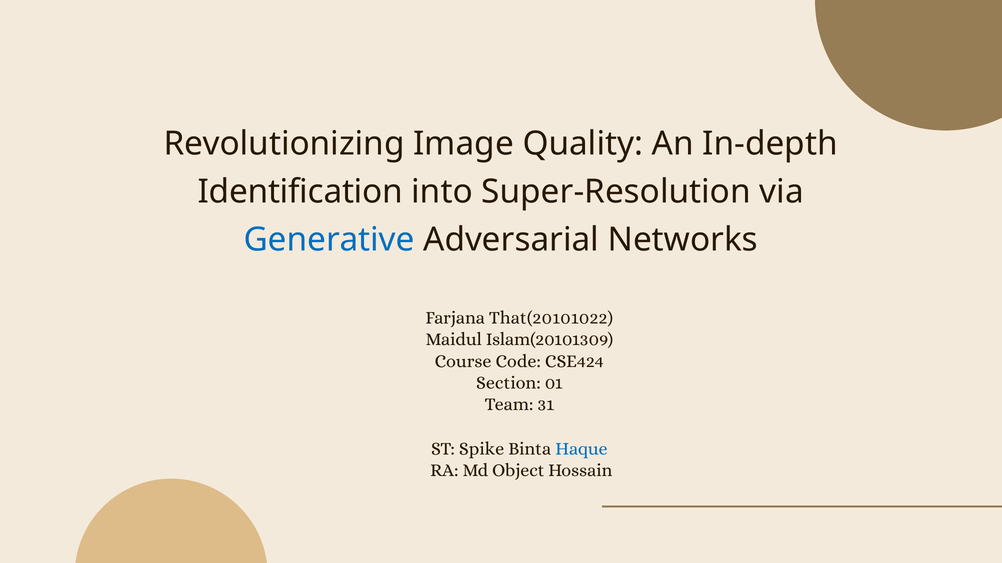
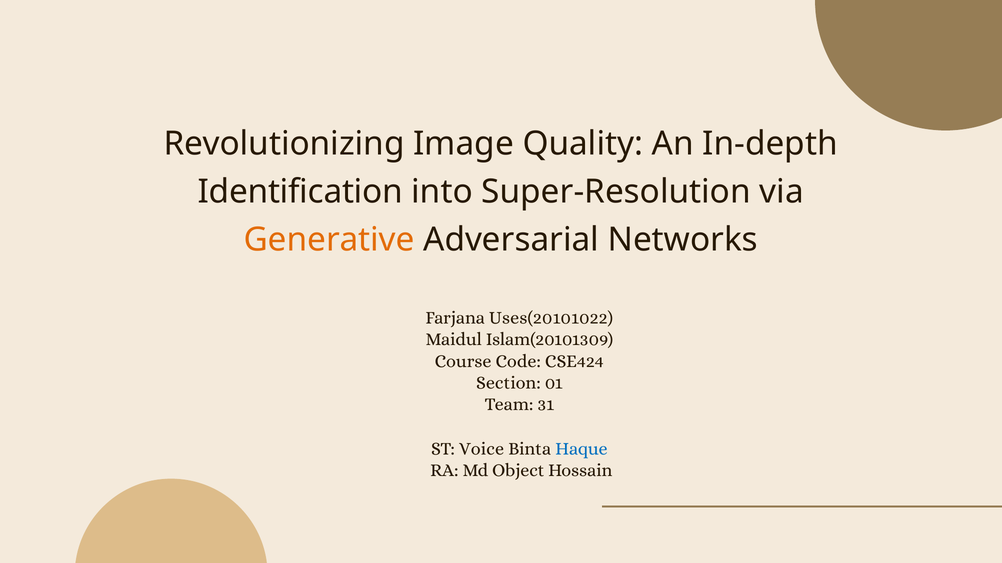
Generative colour: blue -> orange (329, 240)
That(20101022: That(20101022 -> Uses(20101022 (551, 318)
Spike: Spike -> Voice (482, 449)
